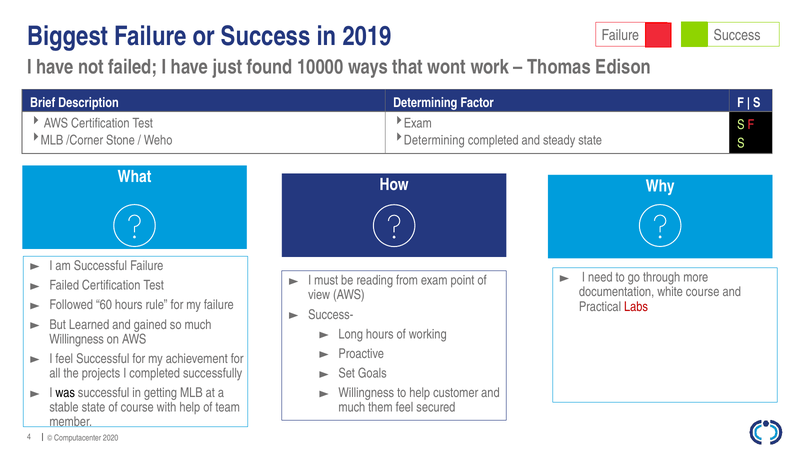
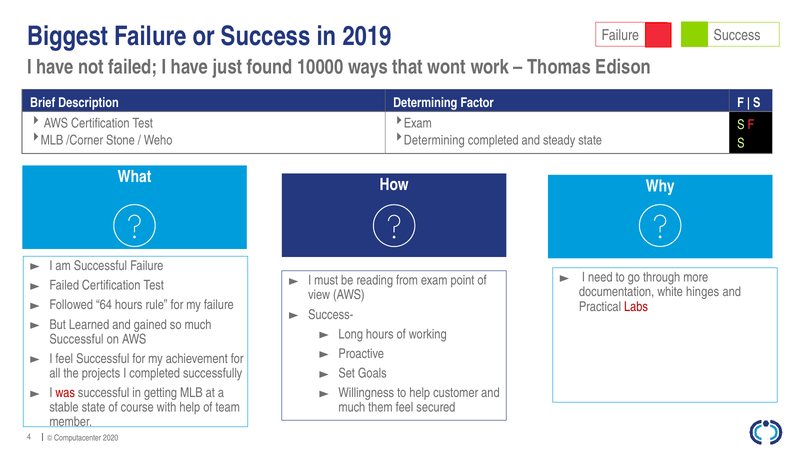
white course: course -> hinges (703, 292)
60: 60 -> 64 (104, 305)
Willingness: Willingness -> Successful (76, 339)
was colour: black -> red (65, 393)
